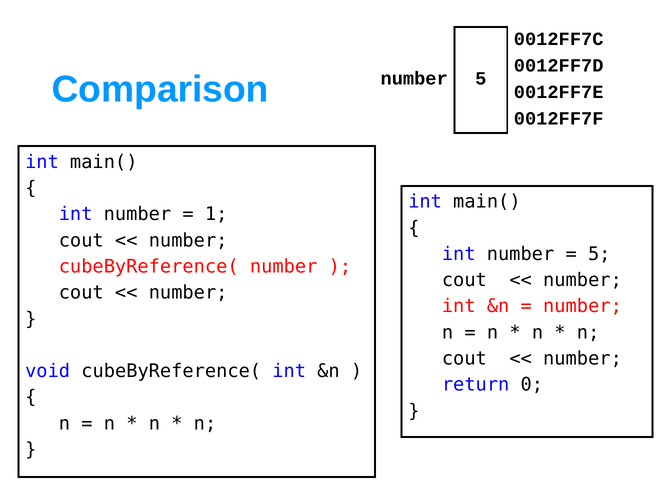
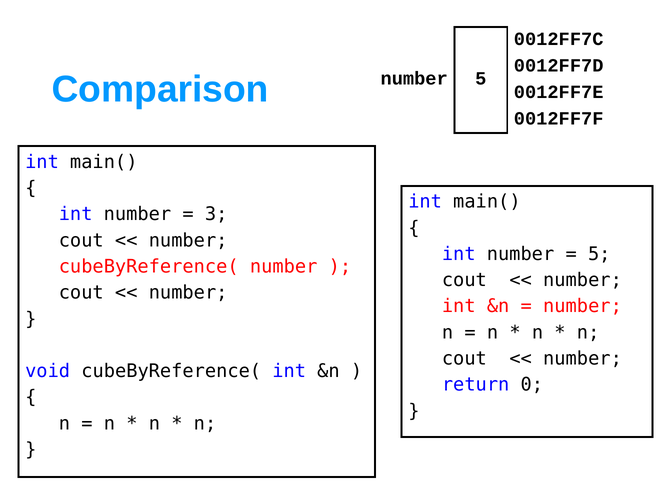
1: 1 -> 3 (216, 214)
